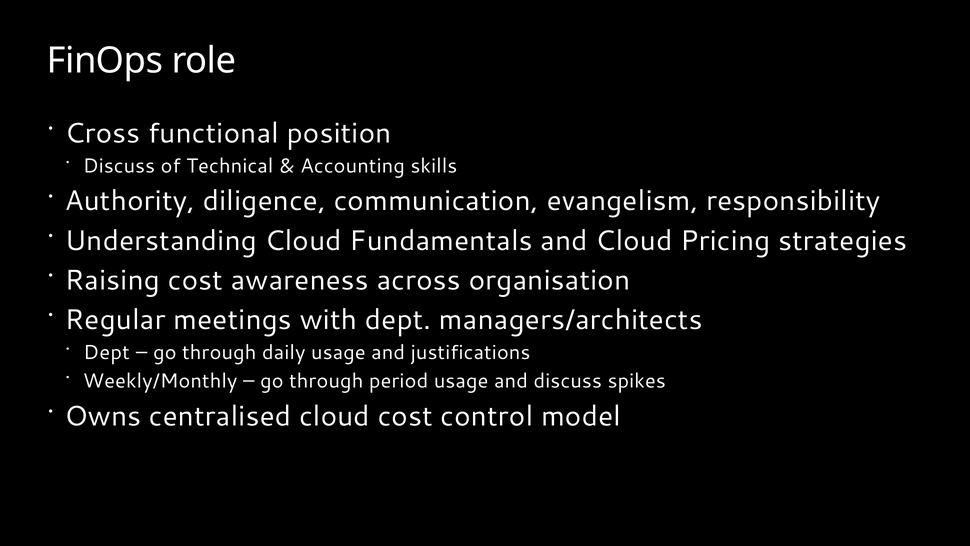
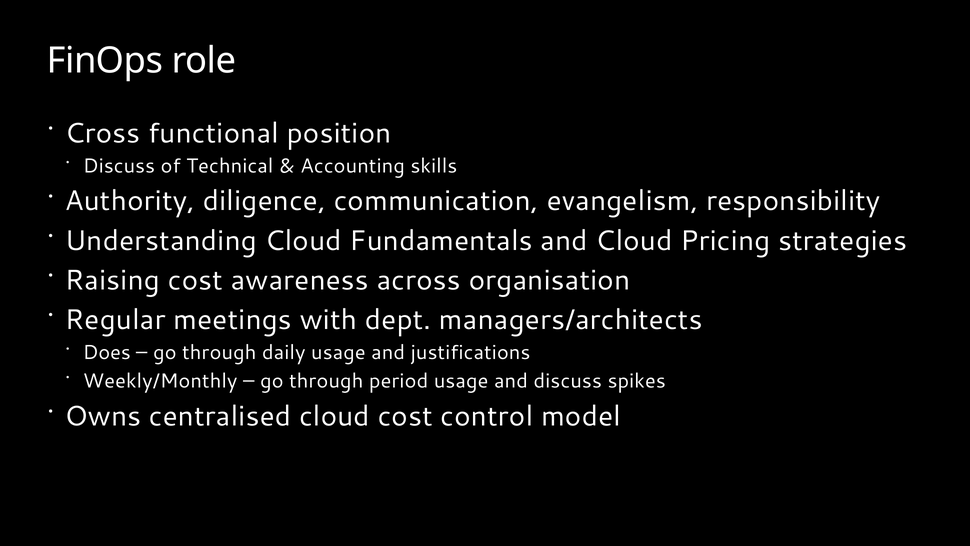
Dept: Dept -> Does (107, 352)
